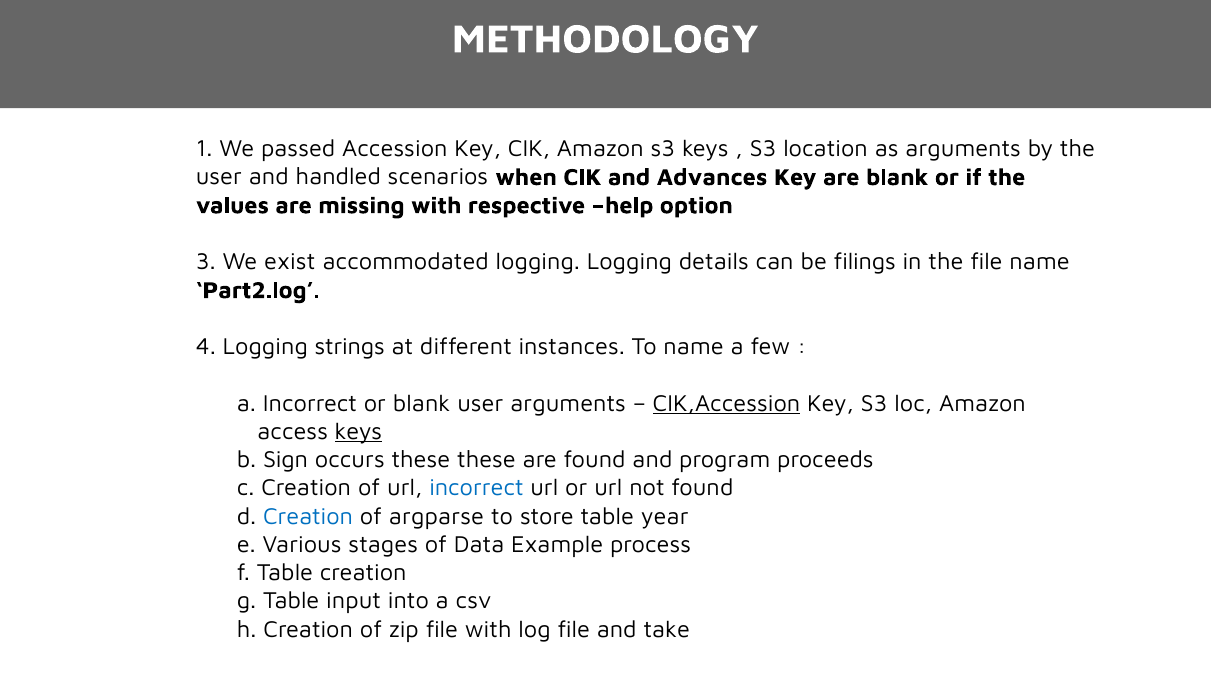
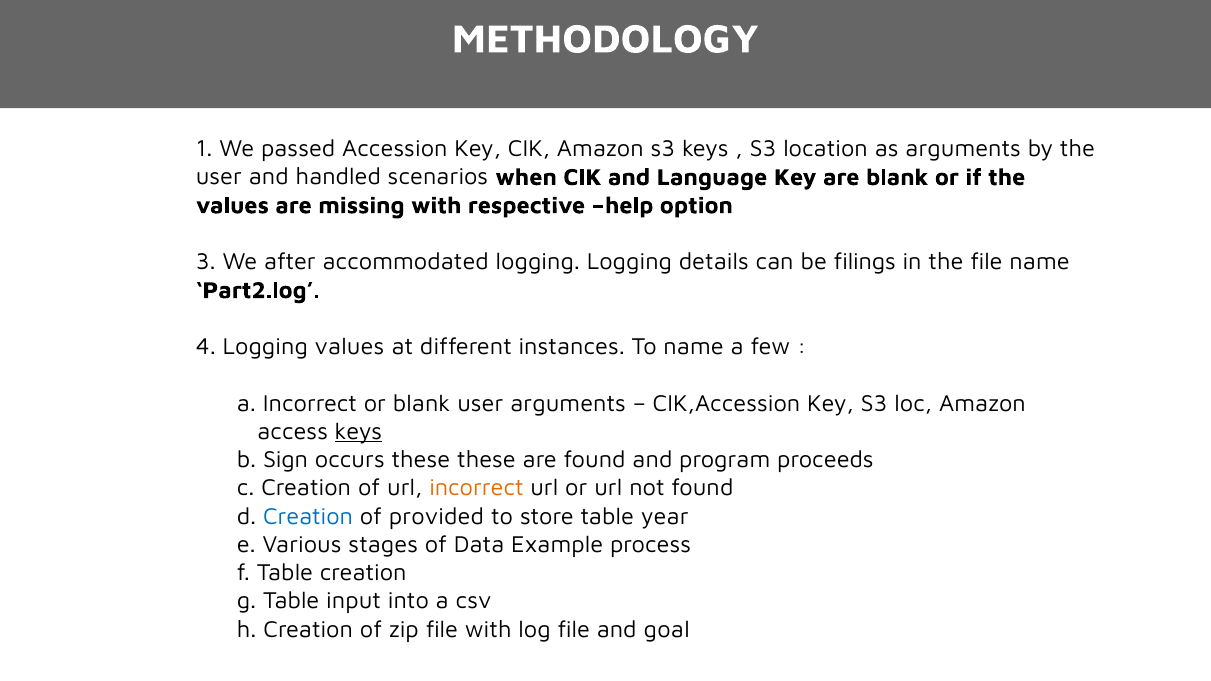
Advances: Advances -> Language (712, 177)
exist: exist -> after (290, 262)
Logging strings: strings -> values (350, 347)
CIK,Accession underline: present -> none (727, 403)
incorrect colour: blue -> orange (476, 488)
argparse: argparse -> provided (436, 517)
take: take -> goal (667, 630)
